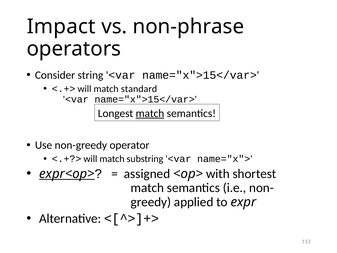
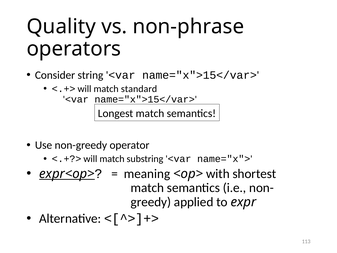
Impact: Impact -> Quality (61, 27)
match underline: present -> none (150, 113)
assigned: assigned -> meaning (147, 174)
